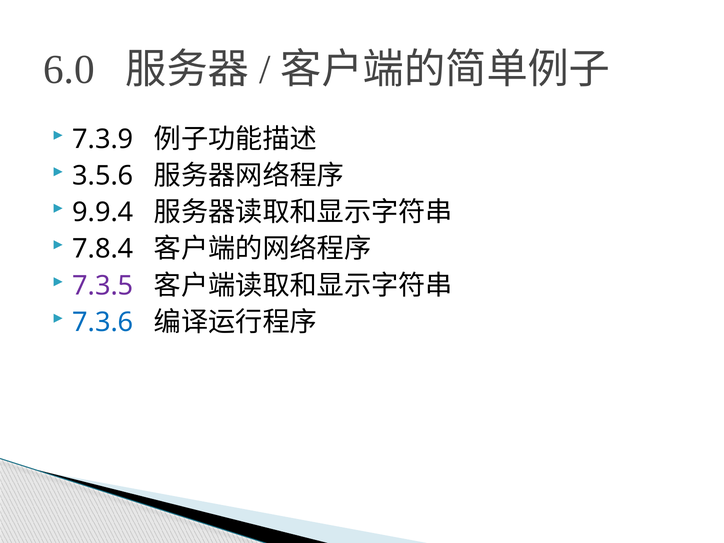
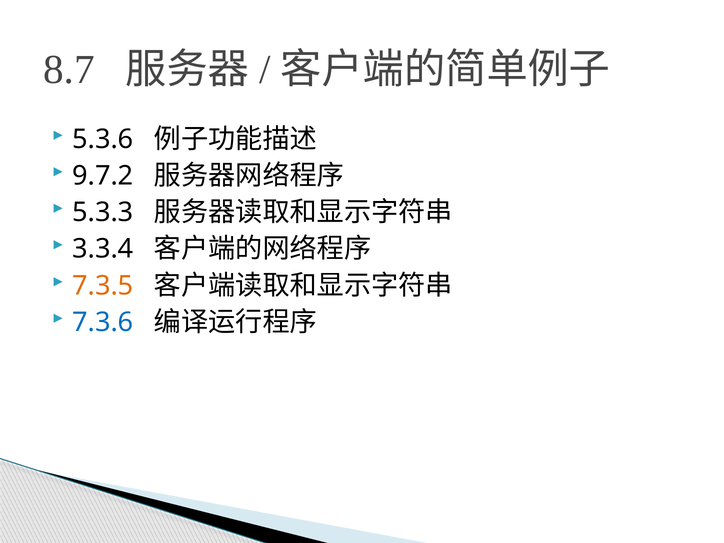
6.0: 6.0 -> 8.7 (69, 70)
7.3.9: 7.3.9 -> 5.3.6 (103, 139)
3.5.6: 3.5.6 -> 9.7.2 (103, 176)
9.9.4: 9.9.4 -> 5.3.3 (103, 212)
7.8.4: 7.8.4 -> 3.3.4 (103, 249)
7.3.5 colour: purple -> orange (103, 286)
